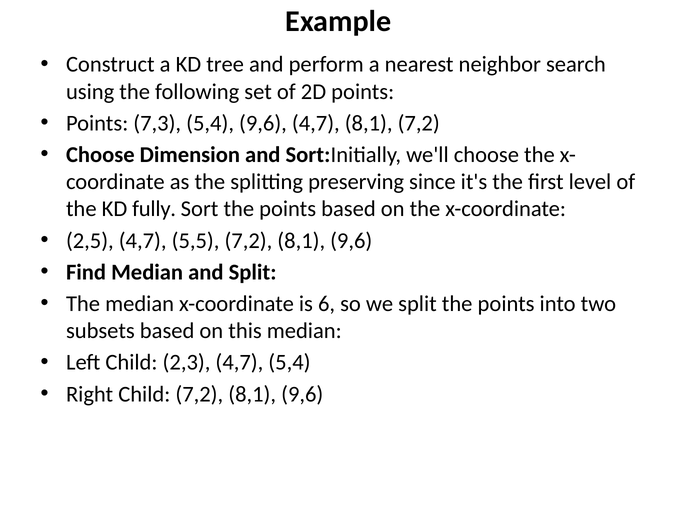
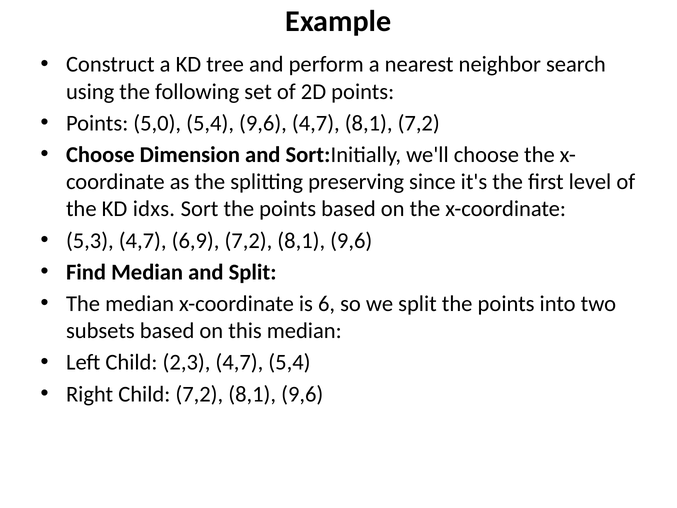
7,3: 7,3 -> 5,0 (157, 123)
fully: fully -> idxs (154, 209)
2,5: 2,5 -> 5,3 (90, 240)
5,5: 5,5 -> 6,9 (196, 240)
